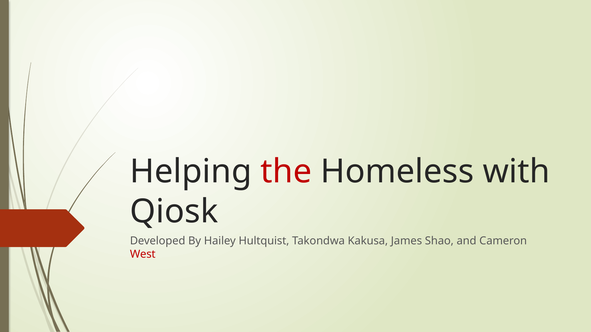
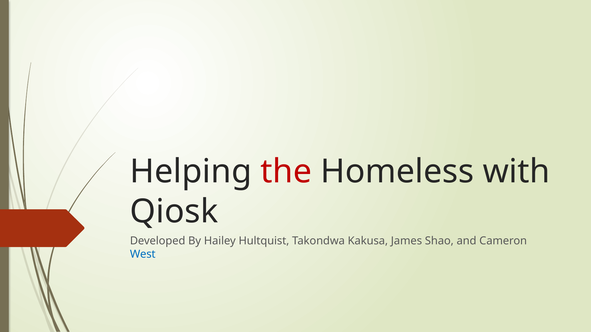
West colour: red -> blue (143, 255)
